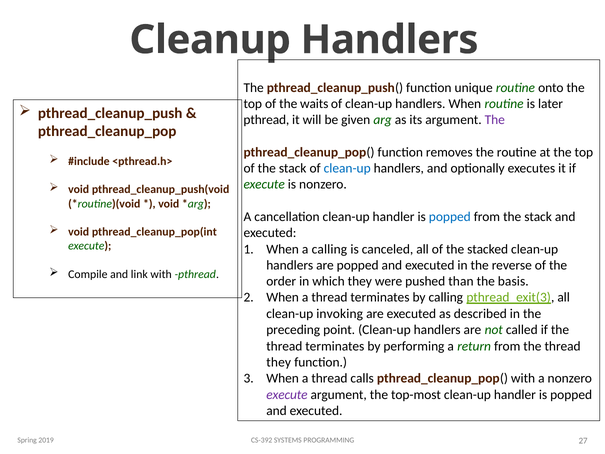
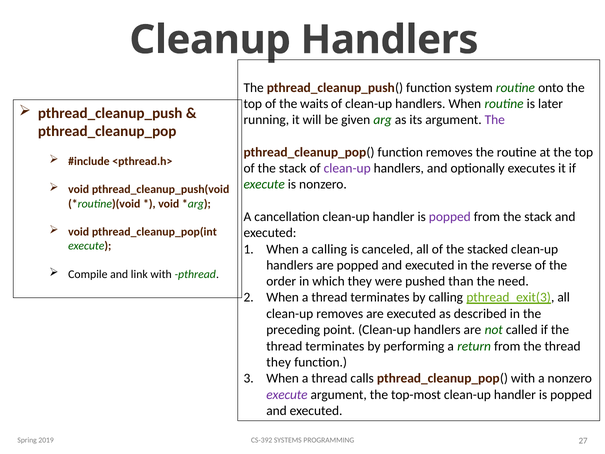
unique: unique -> system (474, 88)
pthread: pthread -> running (266, 120)
clean-up colour: blue -> purple (347, 168)
popped colour: blue -> purple (450, 217)
basis: basis -> need (513, 281)
clean-up invoking: invoking -> removes (340, 314)
